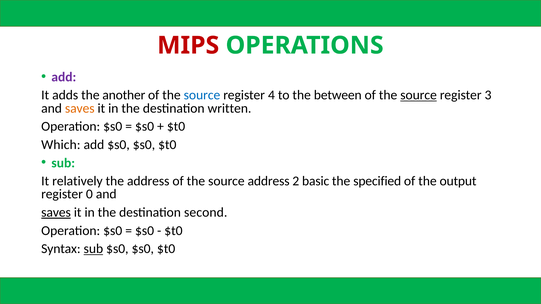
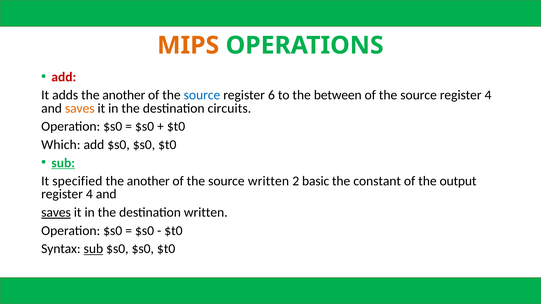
MIPS colour: red -> orange (188, 45)
add colour: purple -> red (64, 77)
4: 4 -> 6 (271, 95)
source underline: present -> none (419, 95)
3: 3 -> 4 (488, 95)
written: written -> circuits (229, 108)
sub underline: none -> present (63, 163)
relatively: relatively -> specified (77, 181)
address: address -> another (148, 181)
source address: address -> written (268, 181)
specified: specified -> constant (377, 181)
0: 0 -> 4 (89, 194)
destination second: second -> written (206, 213)
